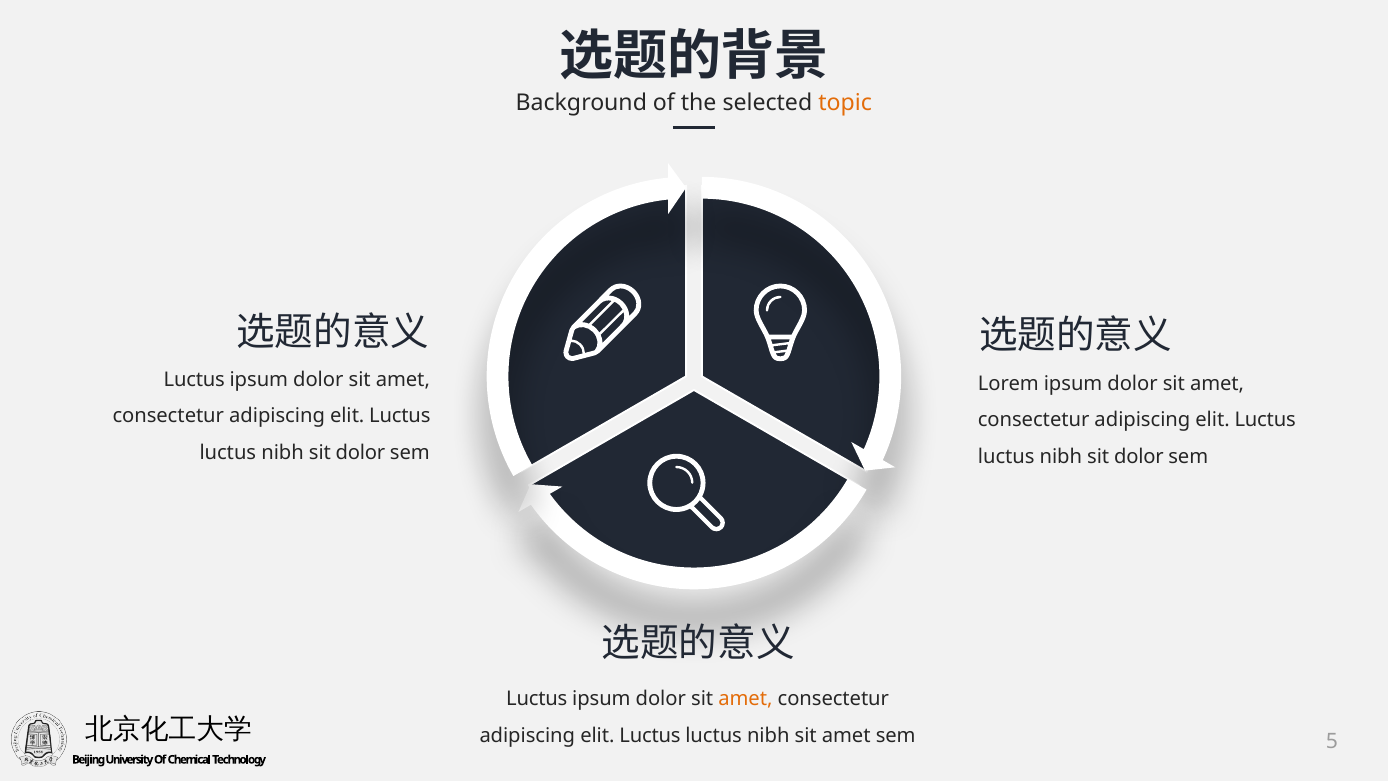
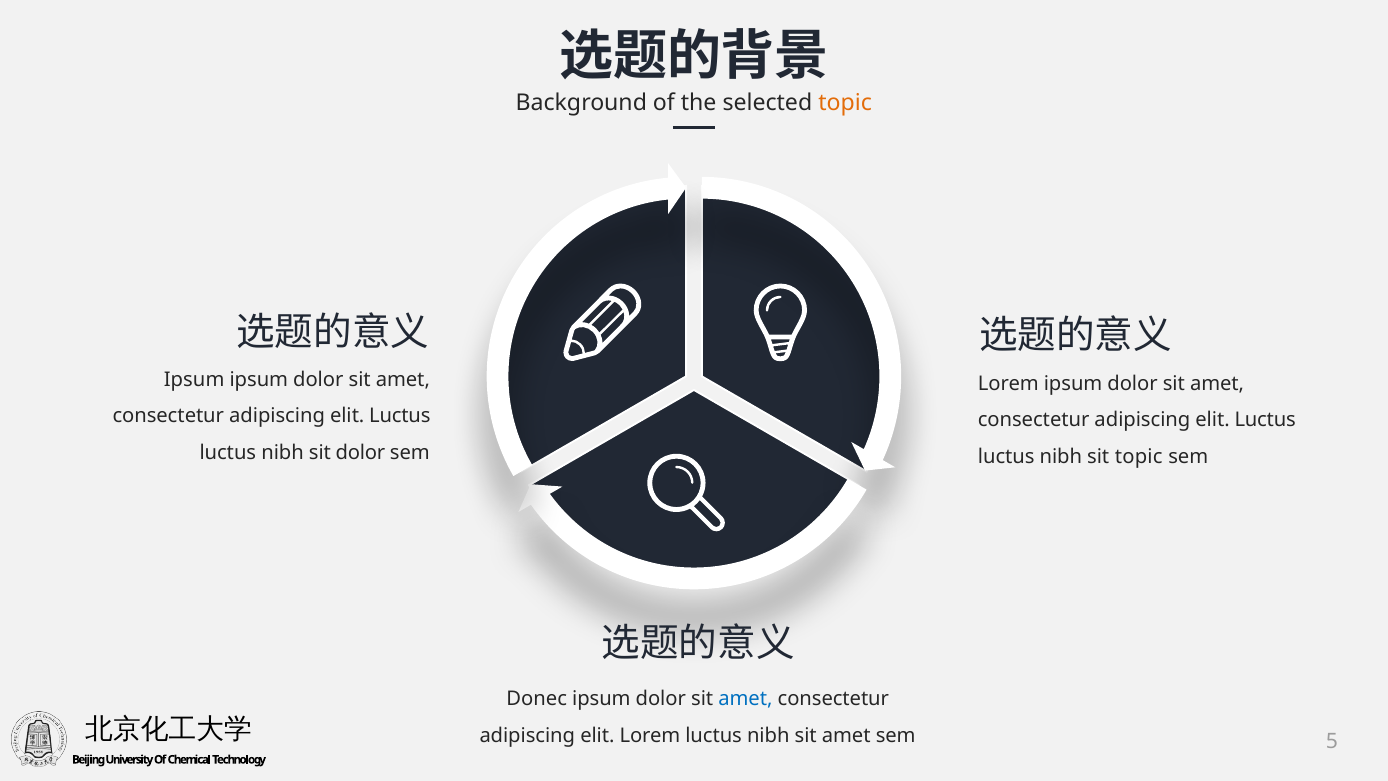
Luctus: Luctus -> Ipsum (194, 380)
dolor: dolor -> topic (1139, 456)
Luctus: Luctus -> Donec (537, 699)
amet colour: orange -> blue (745, 699)
Luctus: Luctus -> Lorem (650, 735)
